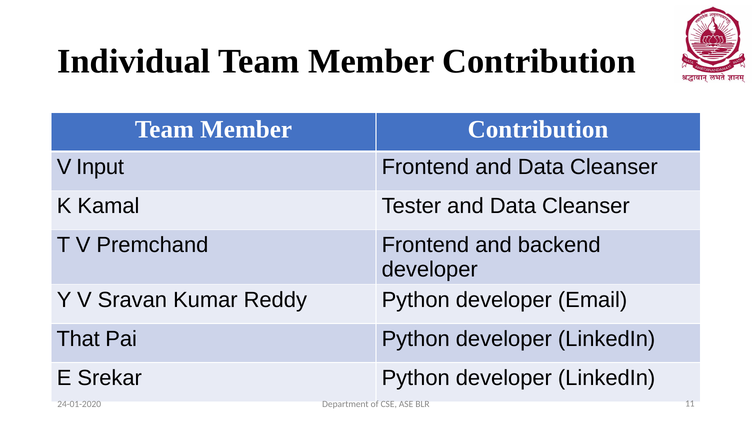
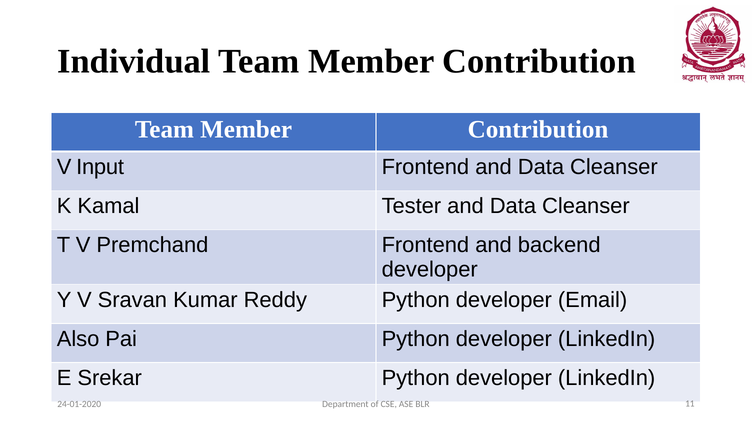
That: That -> Also (78, 339)
